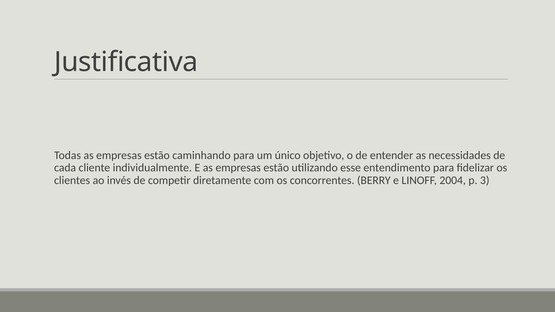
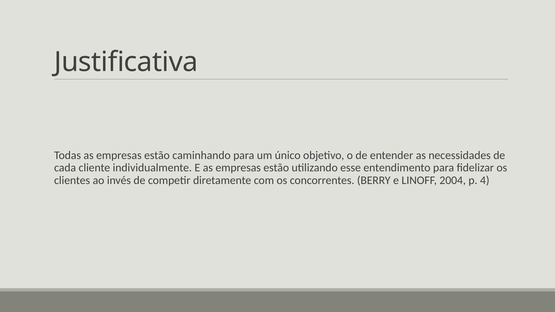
3: 3 -> 4 (485, 180)
